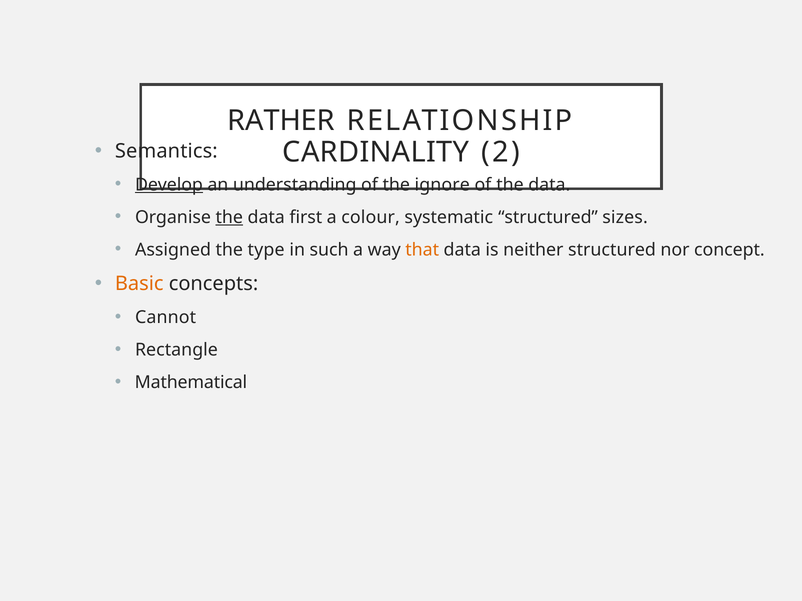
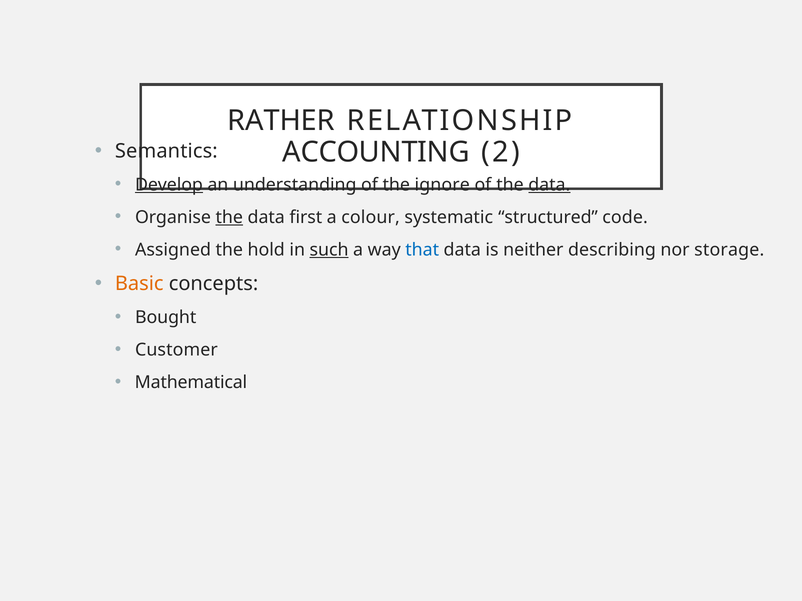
CARDINALITY: CARDINALITY -> ACCOUNTING (376, 152)
data underline: none -> present (549, 185)
sizes: sizes -> code (625, 217)
type: type -> hold (266, 250)
such underline: none -> present (329, 250)
that colour: orange -> blue (422, 250)
neither structured: structured -> describing (612, 250)
concept: concept -> storage (729, 250)
Cannot: Cannot -> Bought (166, 318)
Rectangle: Rectangle -> Customer (176, 350)
